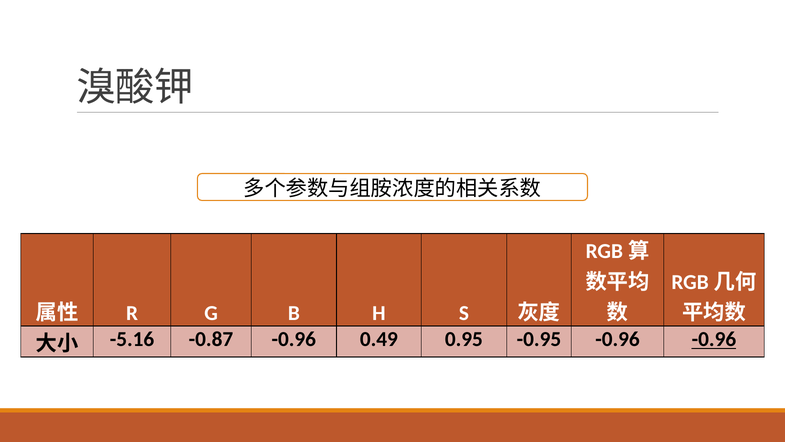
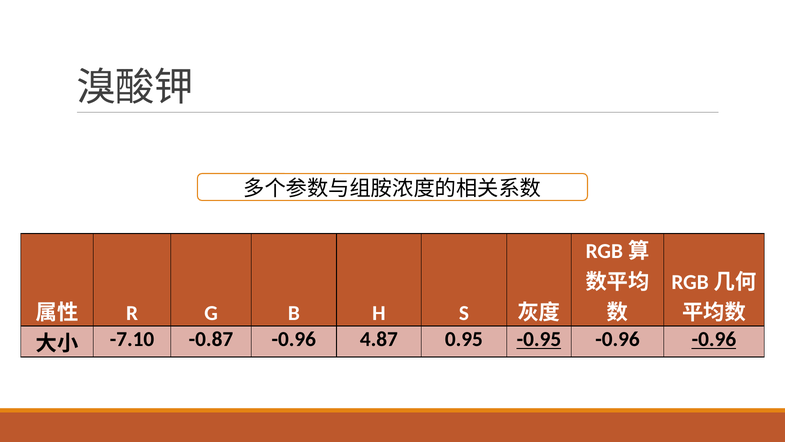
-5.16: -5.16 -> -7.10 (132, 339)
0.49: 0.49 -> 4.87 (379, 339)
-0.95 underline: none -> present (539, 339)
